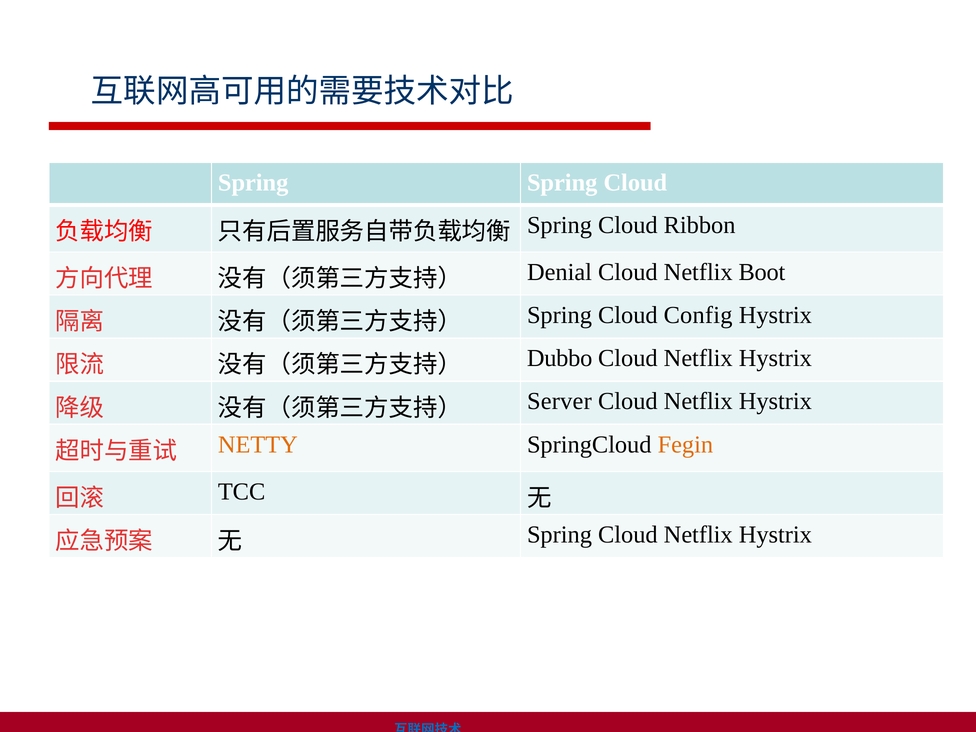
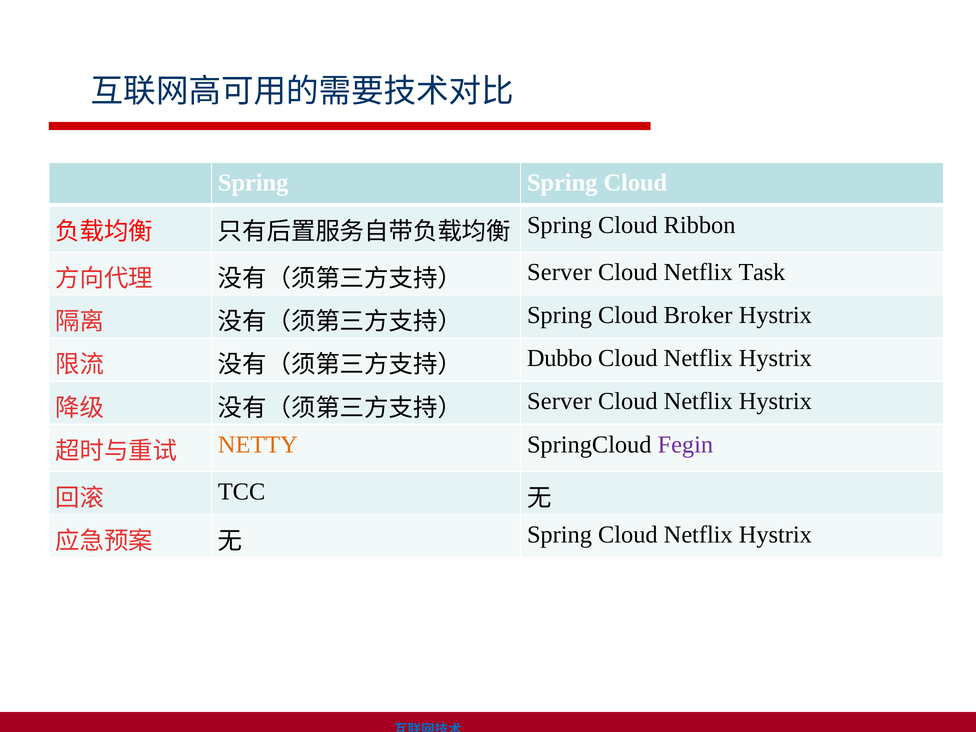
Denial: Denial -> Server (559, 272)
Boot: Boot -> Task (762, 272)
Config: Config -> Broker (698, 315)
Fegin colour: orange -> purple (685, 444)
